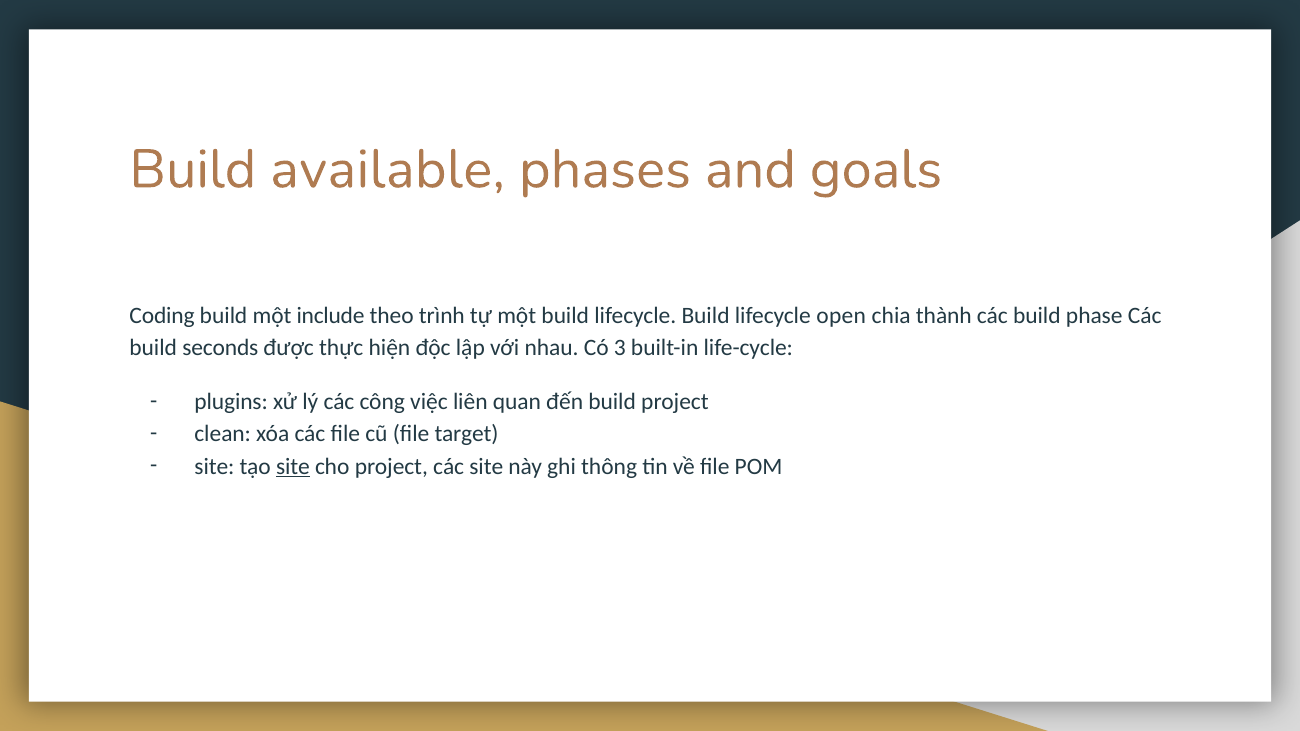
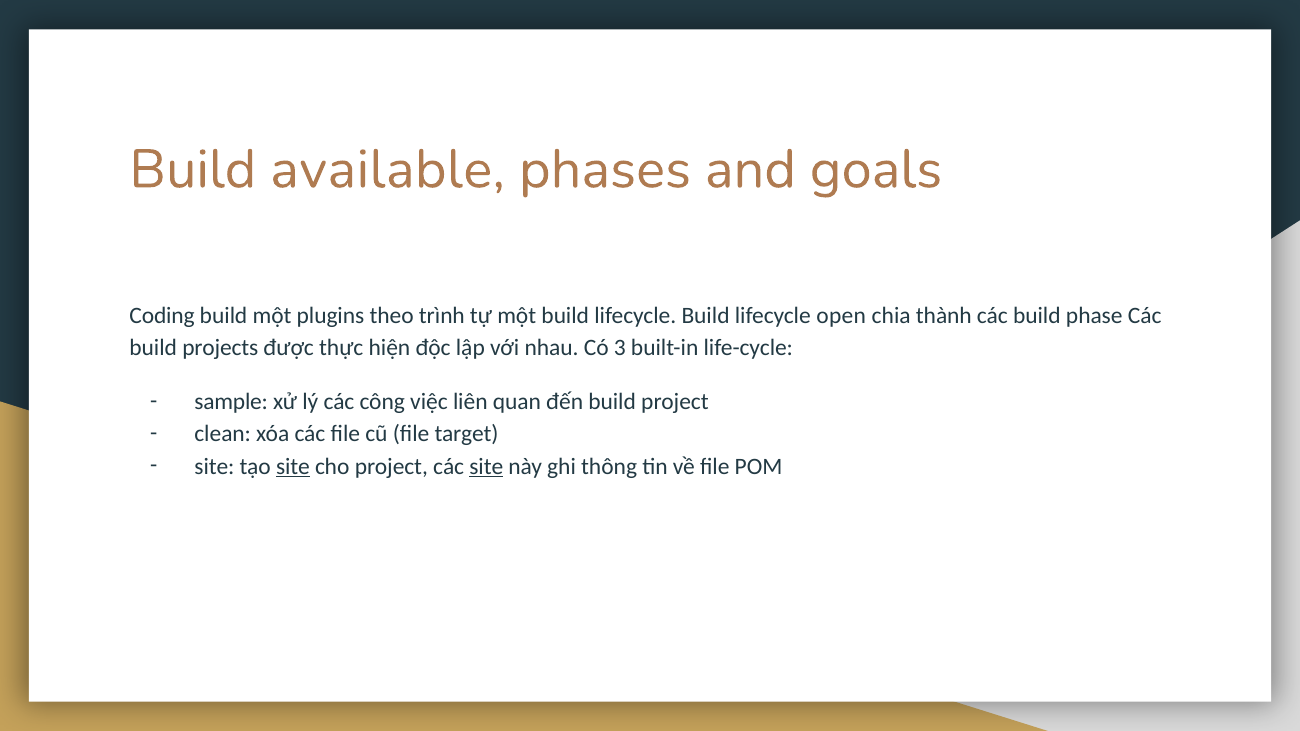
include: include -> plugins (330, 316)
seconds: seconds -> projects (220, 348)
plugins: plugins -> sample (231, 402)
site underline: none -> present (486, 466)
